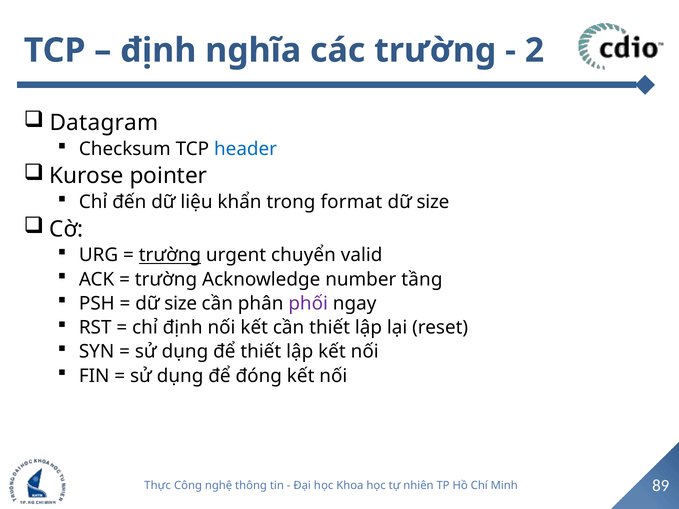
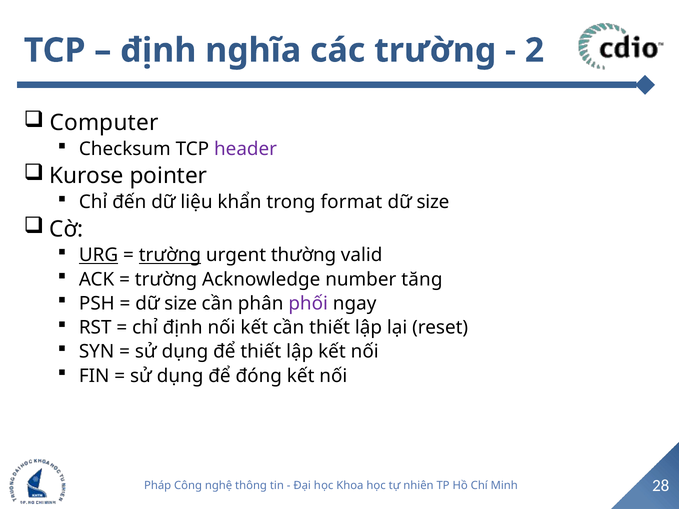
Datagram: Datagram -> Computer (104, 123)
header colour: blue -> purple (246, 149)
URG underline: none -> present (99, 255)
chuyển: chuyển -> thường (304, 255)
tầng: tầng -> tăng (422, 280)
Thực: Thực -> Pháp (158, 486)
89: 89 -> 28 (661, 486)
